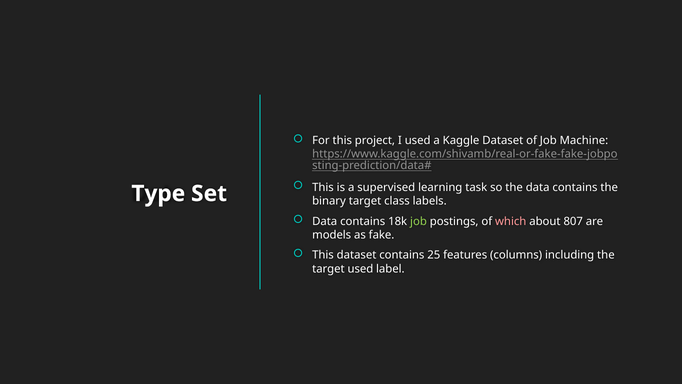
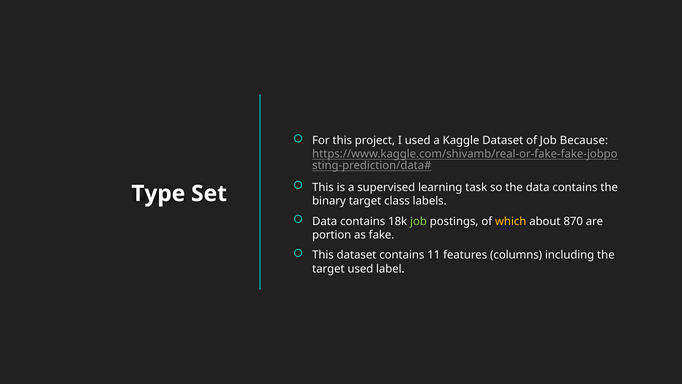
Machine: Machine -> Because (584, 140)
which colour: pink -> yellow (511, 221)
807: 807 -> 870 (573, 221)
models: models -> portion (332, 235)
25: 25 -> 11 (434, 255)
